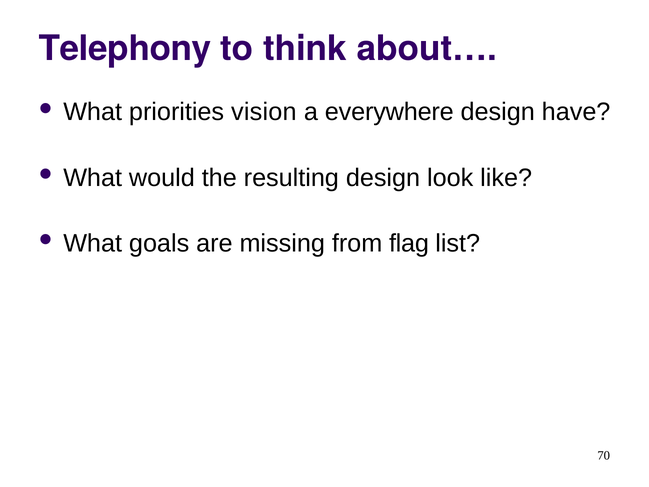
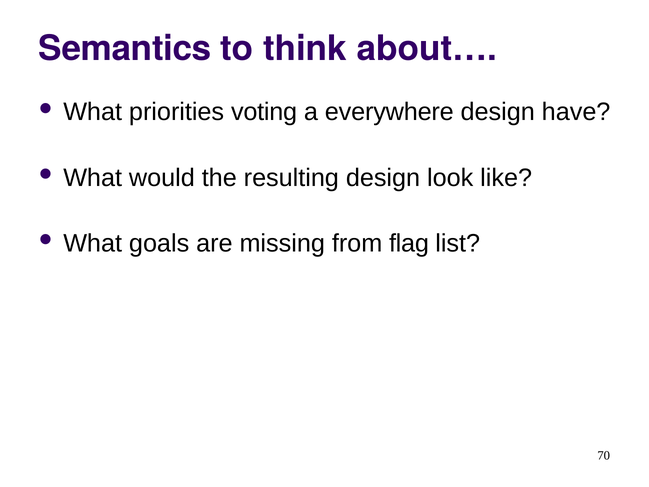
Telephony: Telephony -> Semantics (125, 48)
vision: vision -> voting (264, 112)
